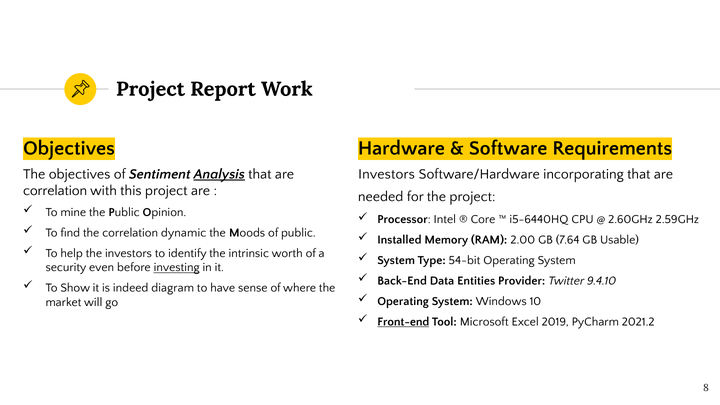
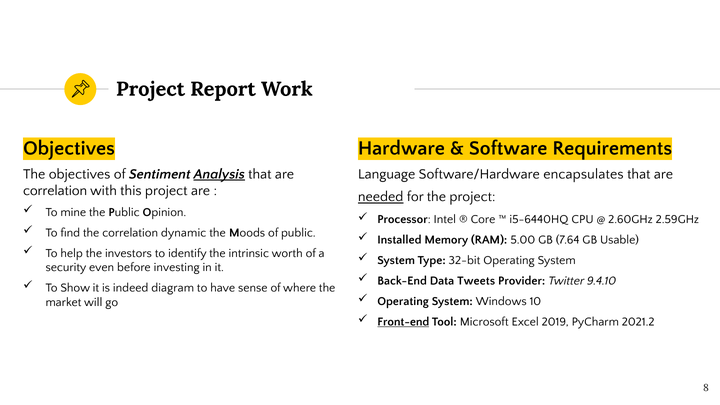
Investors: Investors -> Language (387, 174)
incorporating: incorporating -> encapsulates (583, 174)
needed underline: none -> present (381, 197)
2.00: 2.00 -> 5.00 (523, 240)
54-bit: 54-bit -> 32-bit (464, 260)
investing underline: present -> none (177, 268)
Entities: Entities -> Tweets (476, 281)
